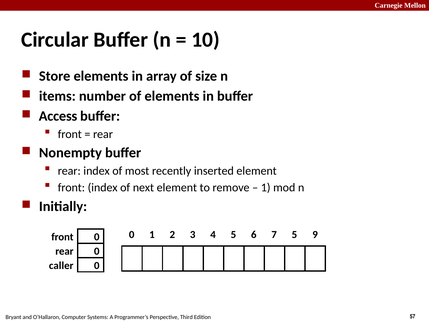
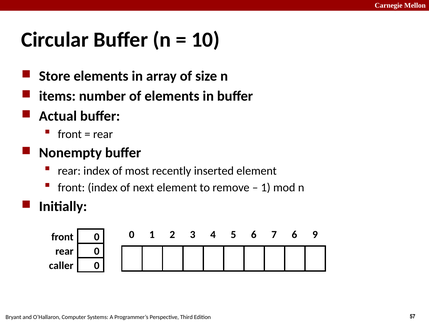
Access: Access -> Actual (58, 116)
0 5: 5 -> 6 (294, 234)
